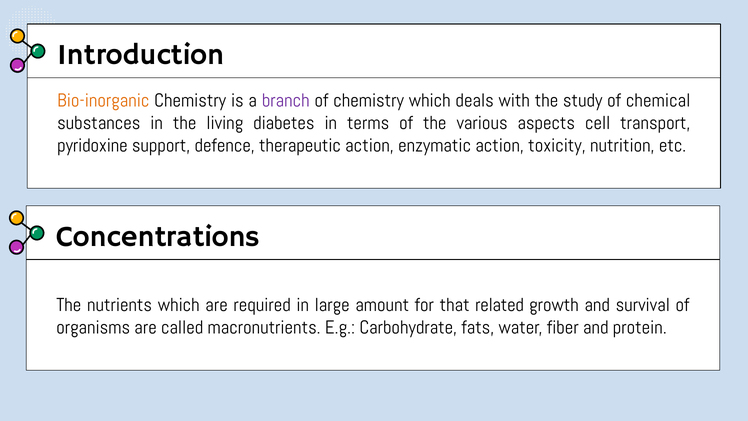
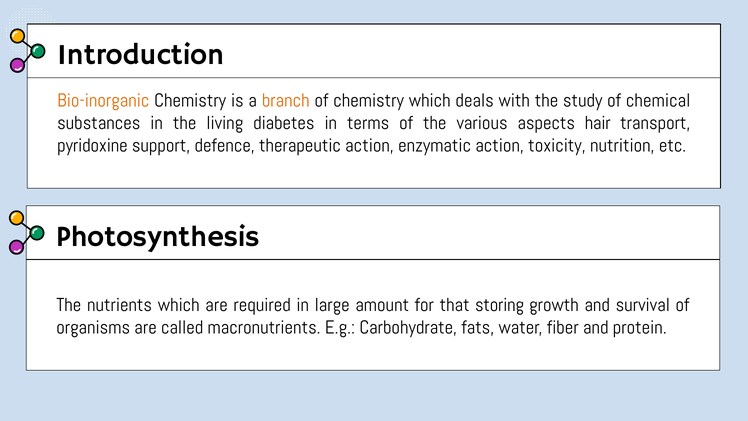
branch colour: purple -> orange (286, 101)
cell: cell -> hair (598, 123)
Concentrations: Concentrations -> Photosynthesis (158, 236)
related: related -> storing (500, 305)
